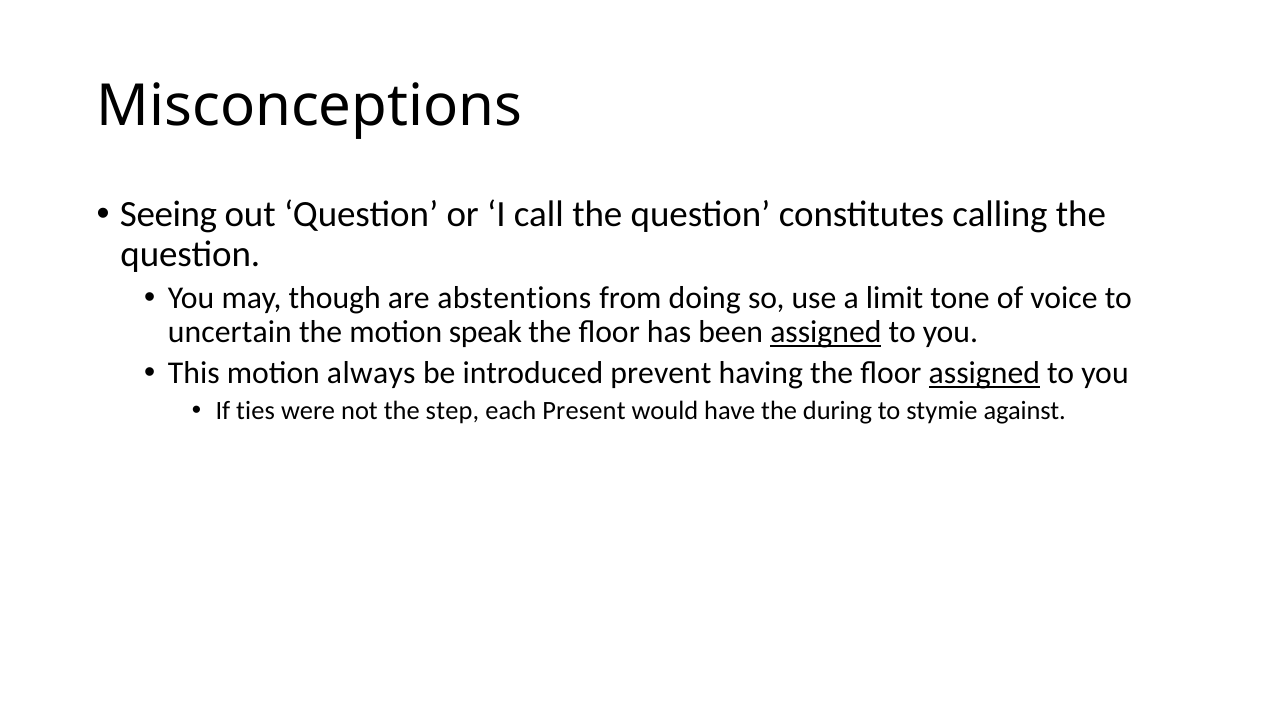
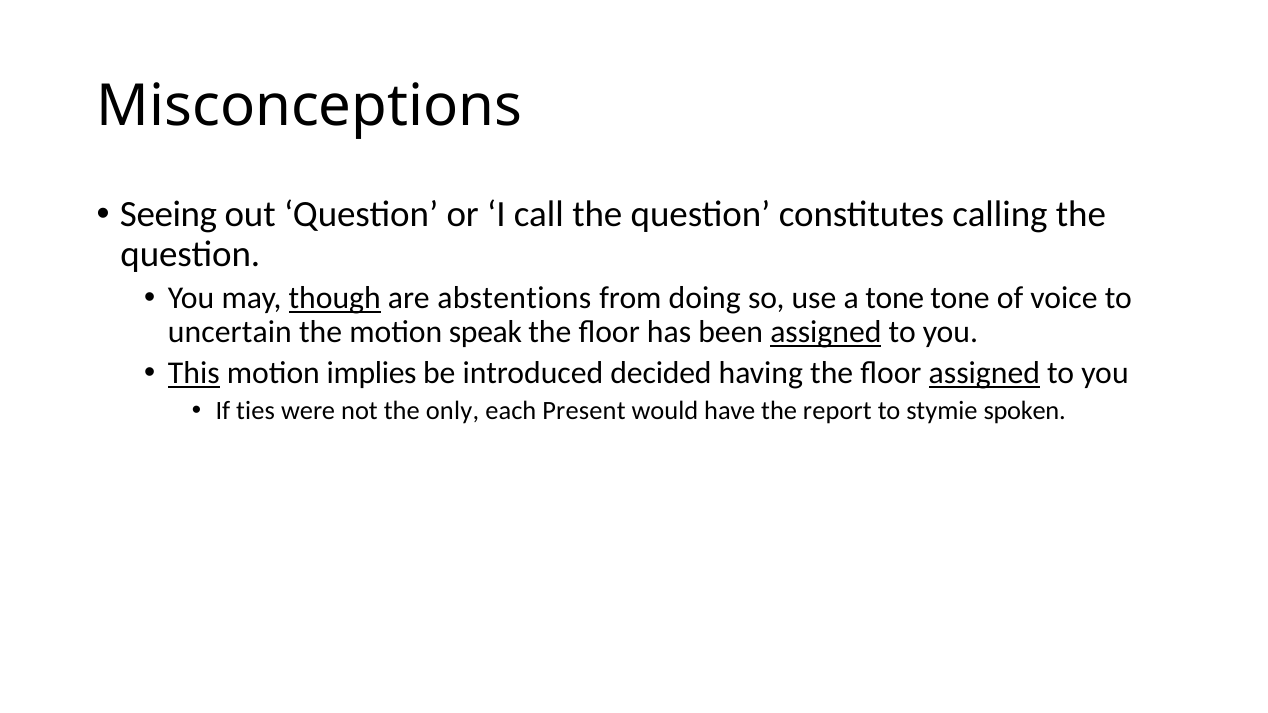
though underline: none -> present (335, 298)
a limit: limit -> tone (895, 298)
This underline: none -> present (194, 373)
always: always -> implies (372, 373)
prevent: prevent -> decided (661, 373)
step: step -> only (452, 411)
during: during -> report (837, 411)
against: against -> spoken (1025, 411)
